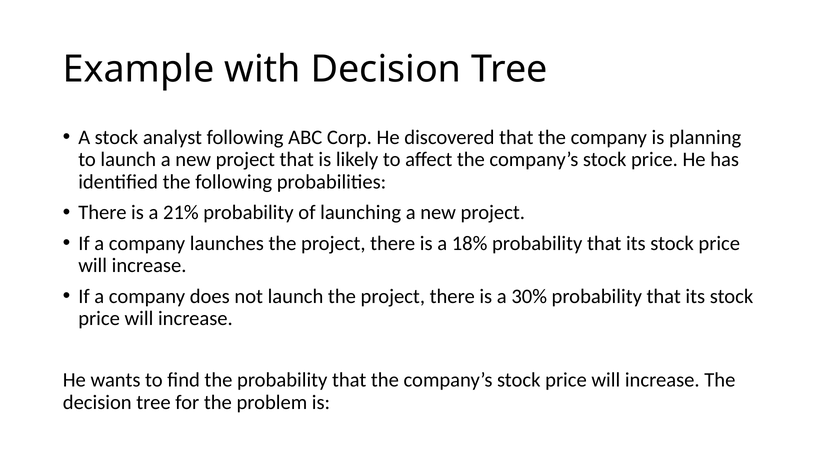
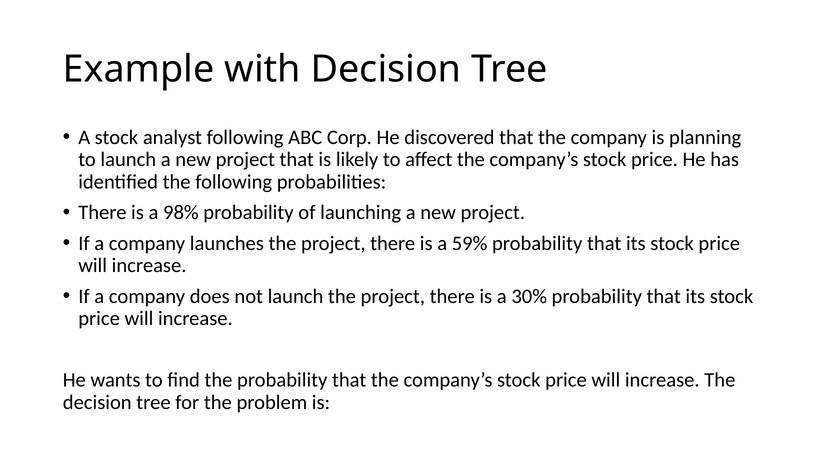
21%: 21% -> 98% (181, 213)
18%: 18% -> 59% (470, 244)
